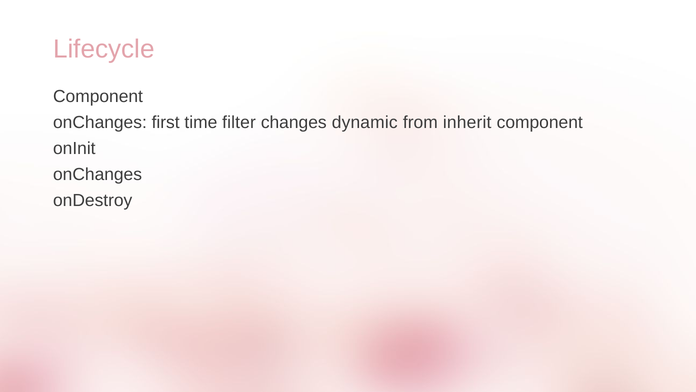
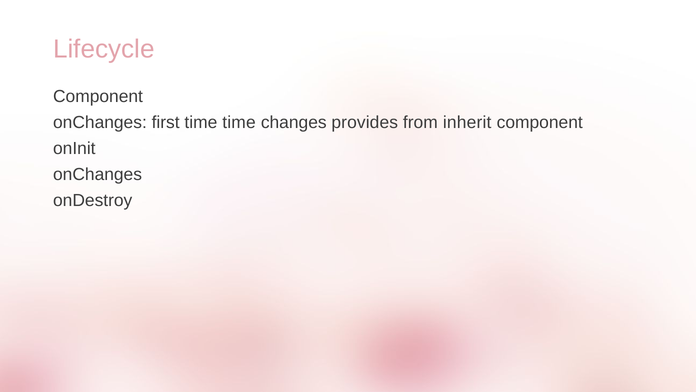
time filter: filter -> time (239, 122)
dynamic: dynamic -> provides (365, 122)
